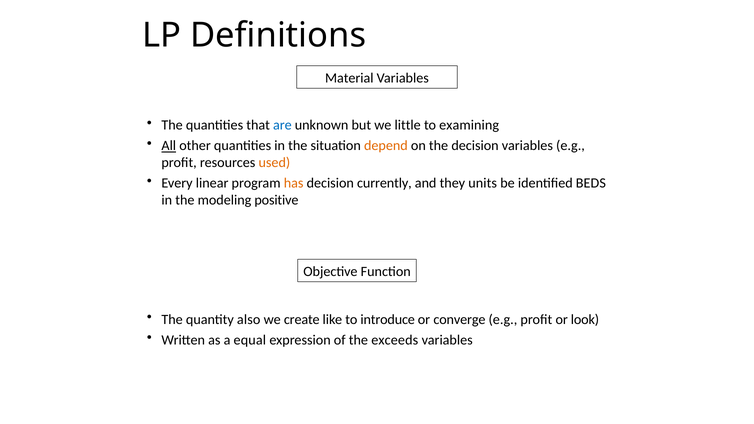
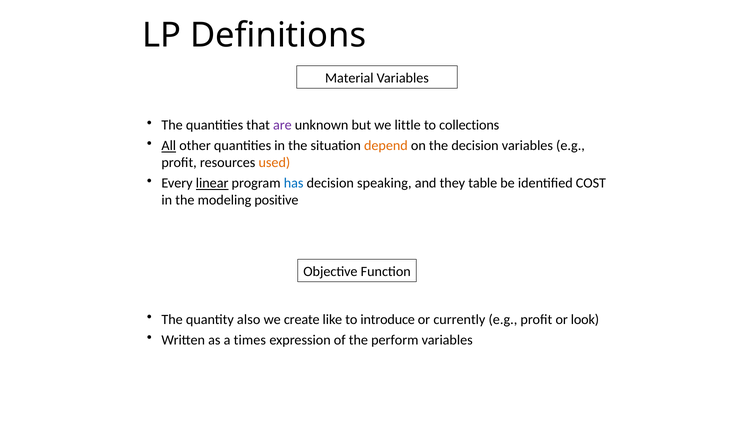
are colour: blue -> purple (282, 125)
examining: examining -> collections (469, 125)
linear underline: none -> present (212, 183)
has colour: orange -> blue (294, 183)
currently: currently -> speaking (384, 183)
units: units -> table (483, 183)
BEDS: BEDS -> COST (591, 183)
converge: converge -> currently (459, 320)
equal: equal -> times (250, 340)
exceeds: exceeds -> perform (395, 340)
